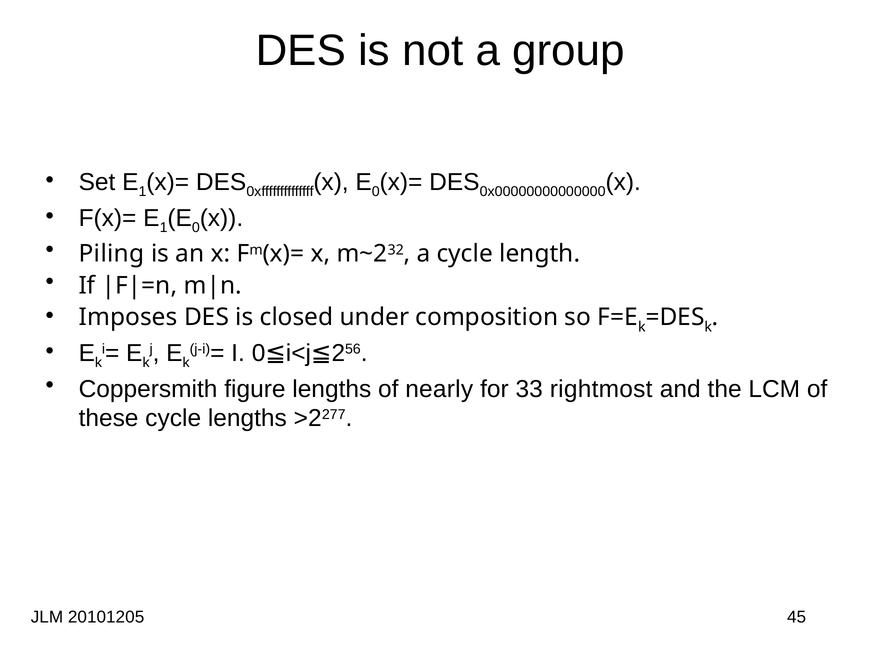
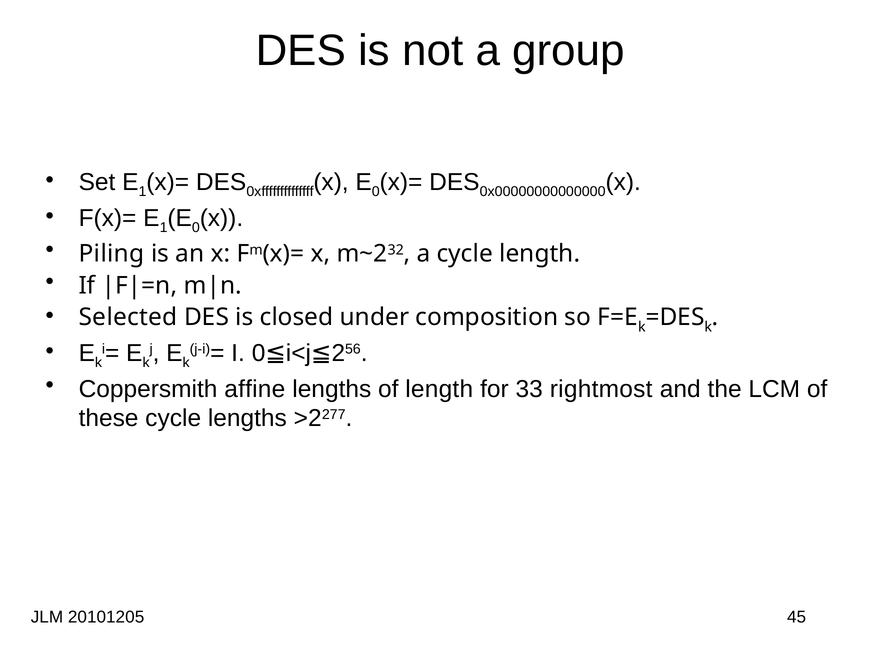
Imposes: Imposes -> Selected (128, 318)
figure: figure -> affine (255, 390)
of nearly: nearly -> length (439, 390)
